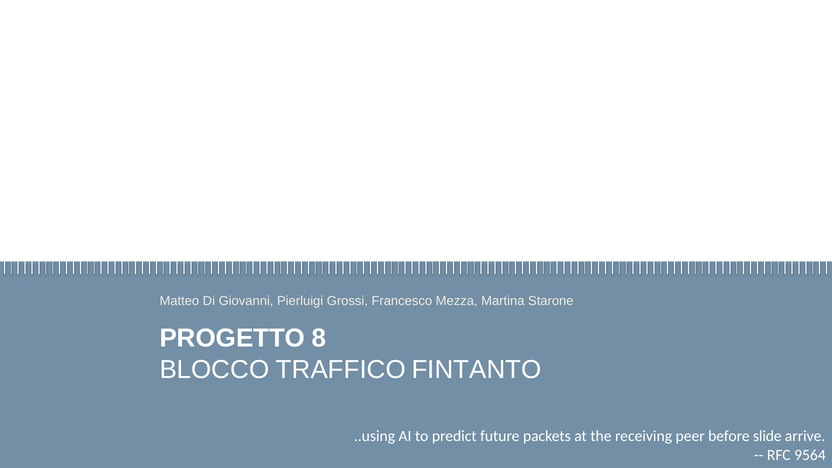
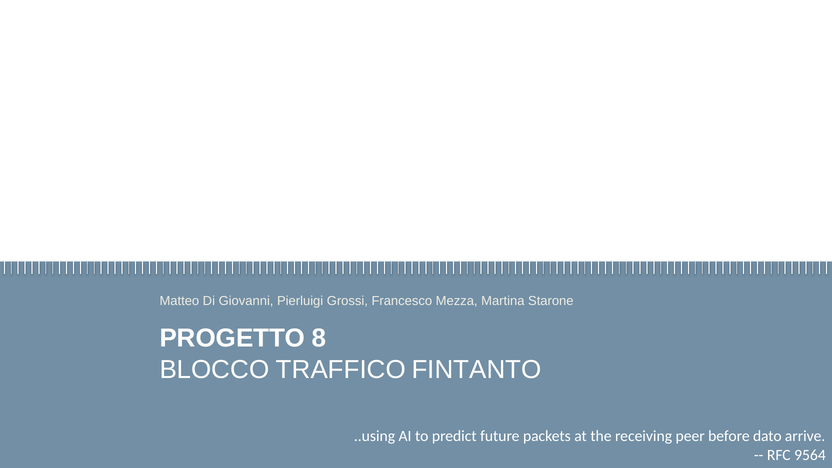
slide: slide -> dato (767, 436)
